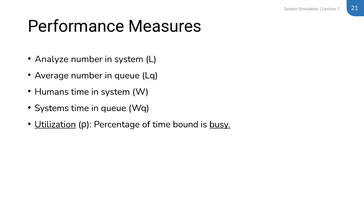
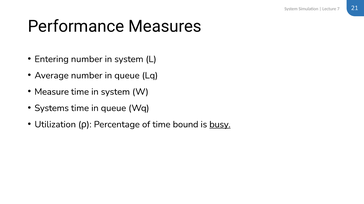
Analyze: Analyze -> Entering (52, 59)
Humans: Humans -> Measure (52, 92)
Utilization underline: present -> none (55, 125)
